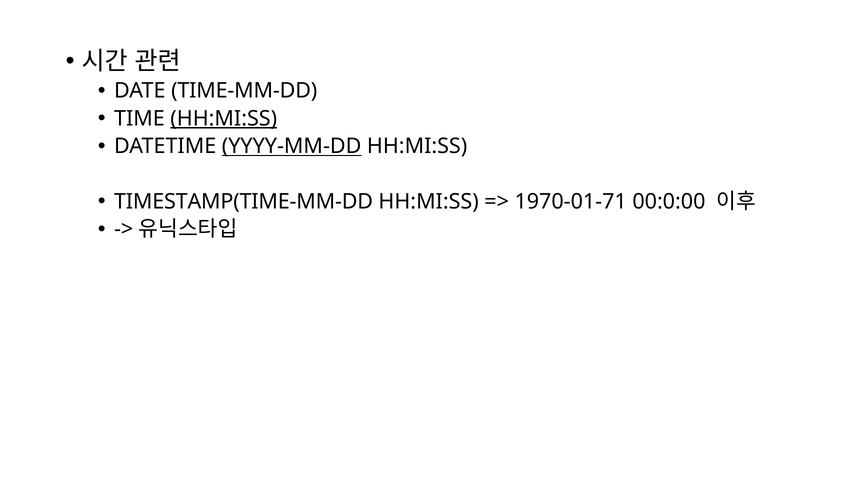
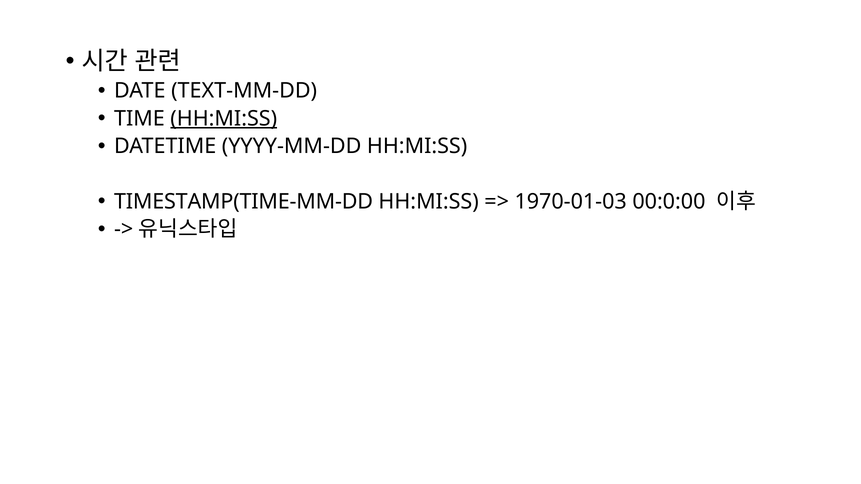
TIME-MM-DD: TIME-MM-DD -> TEXT-MM-DD (244, 91)
YYYY-MM-DD underline: present -> none (292, 146)
1970-01-71: 1970-01-71 -> 1970-01-03 (571, 202)
